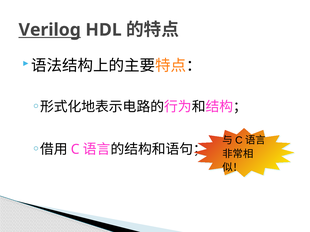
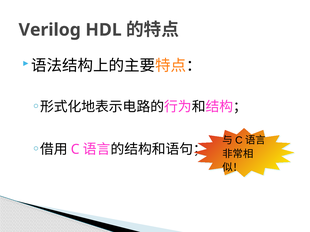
Verilog underline: present -> none (50, 30)
